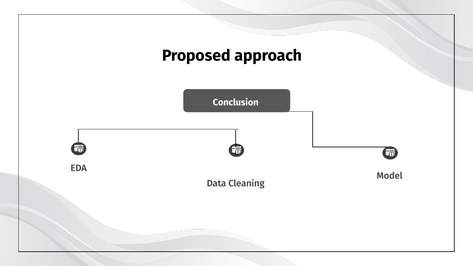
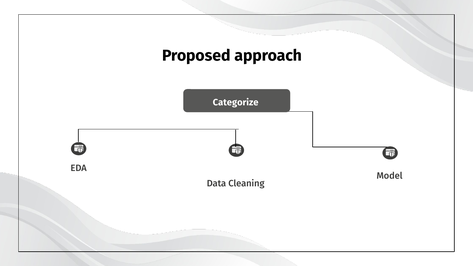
Conclusion: Conclusion -> Categorize (236, 103)
